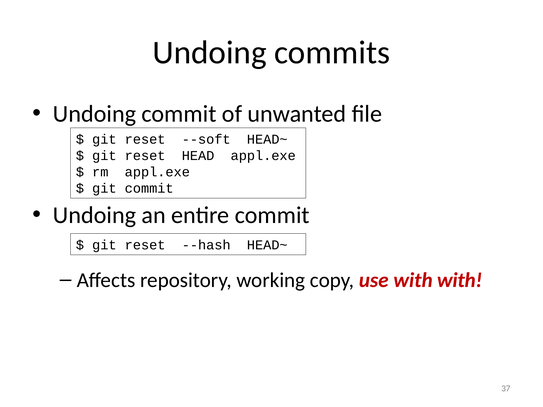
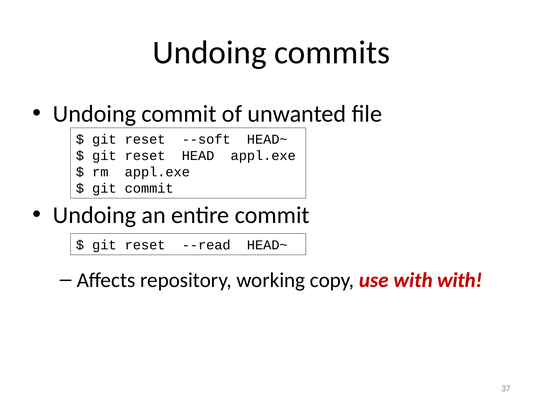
--hash: --hash -> --read (206, 245)
